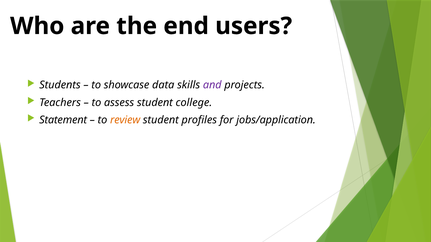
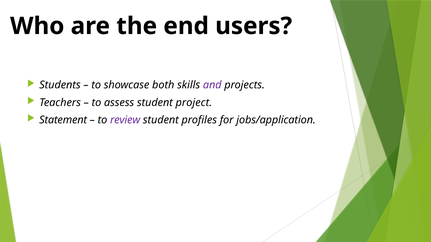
data: data -> both (163, 85)
college: college -> project (194, 103)
review colour: orange -> purple (125, 120)
